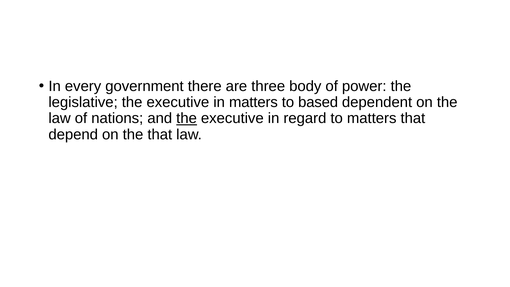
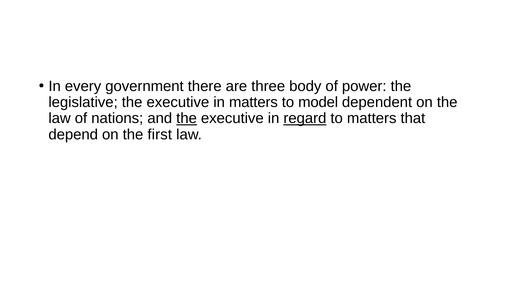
based: based -> model (318, 102)
regard underline: none -> present (305, 118)
the that: that -> first (160, 134)
